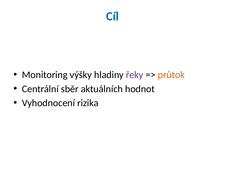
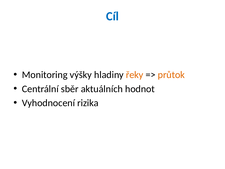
řeky colour: purple -> orange (135, 75)
